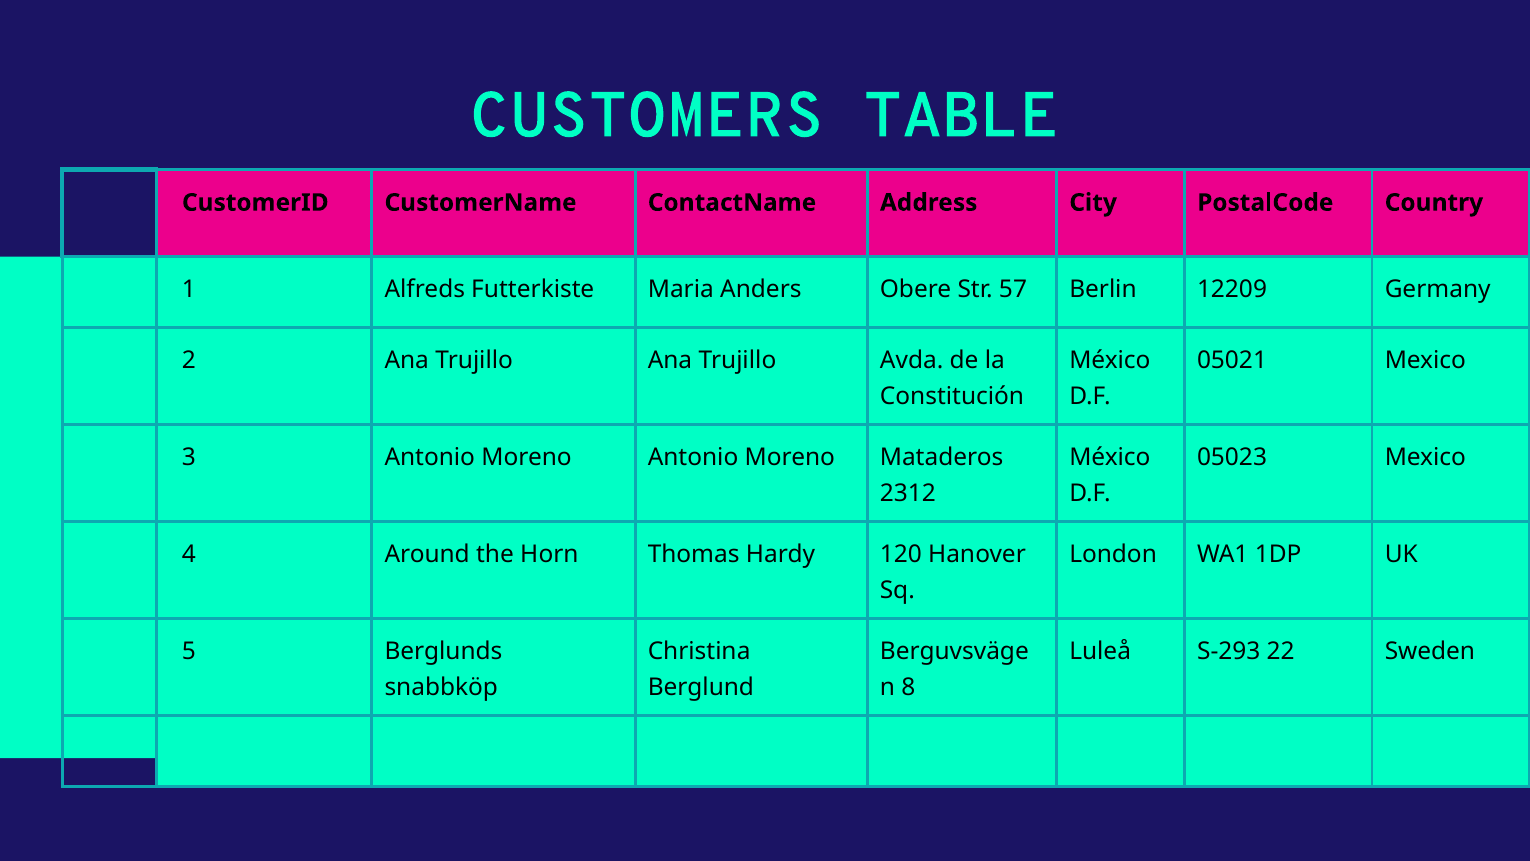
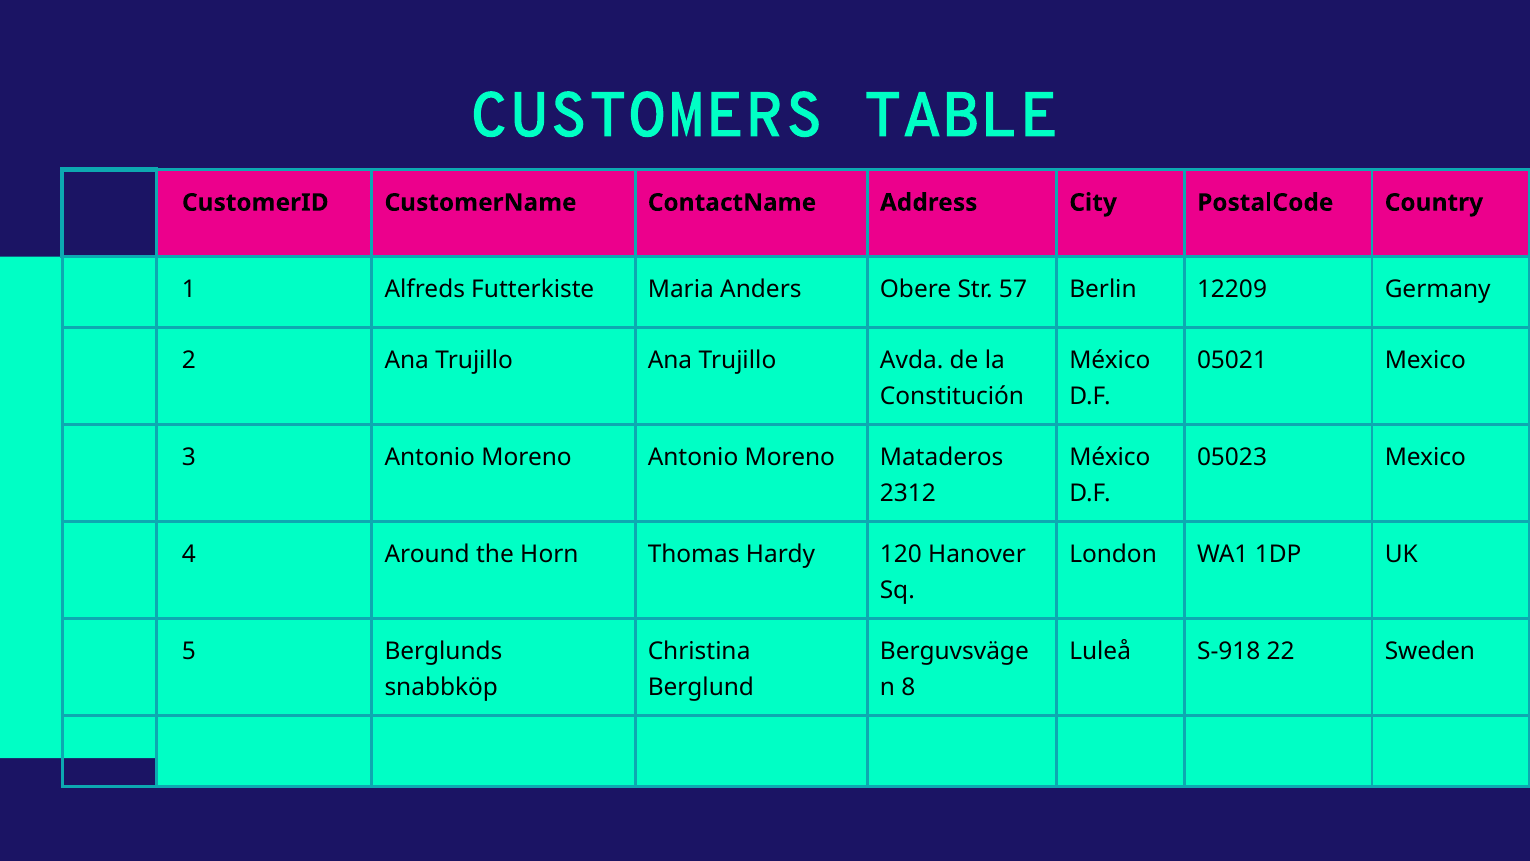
S-293: S-293 -> S-918 (1229, 651)
